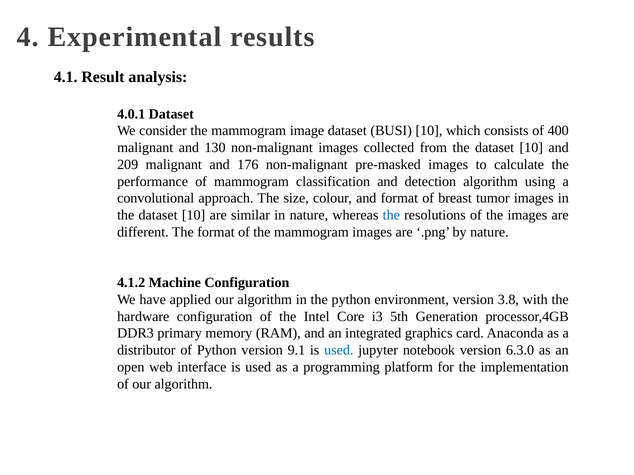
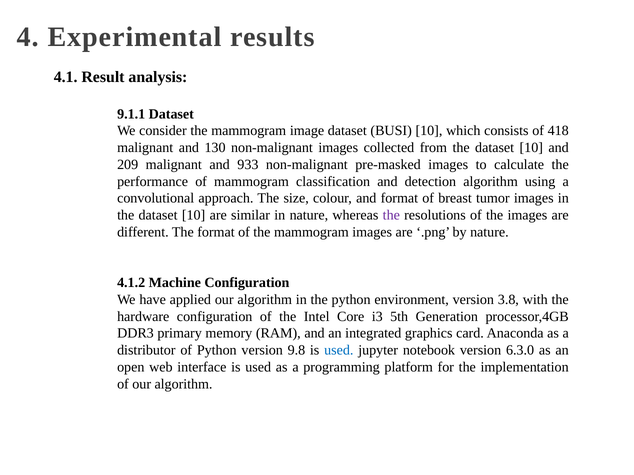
4.0.1: 4.0.1 -> 9.1.1 (131, 114)
400: 400 -> 418 (558, 131)
176: 176 -> 933 (248, 165)
the colour: blue -> purple (391, 215)
9.1: 9.1 -> 9.8 (296, 351)
